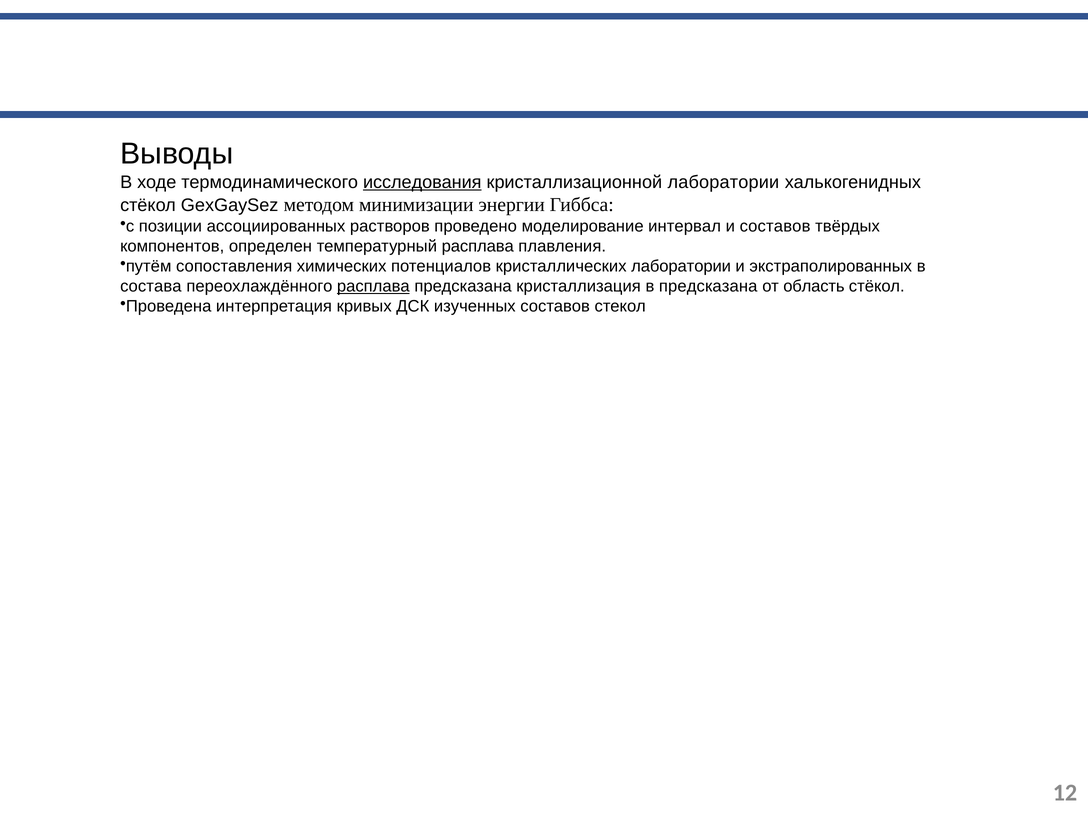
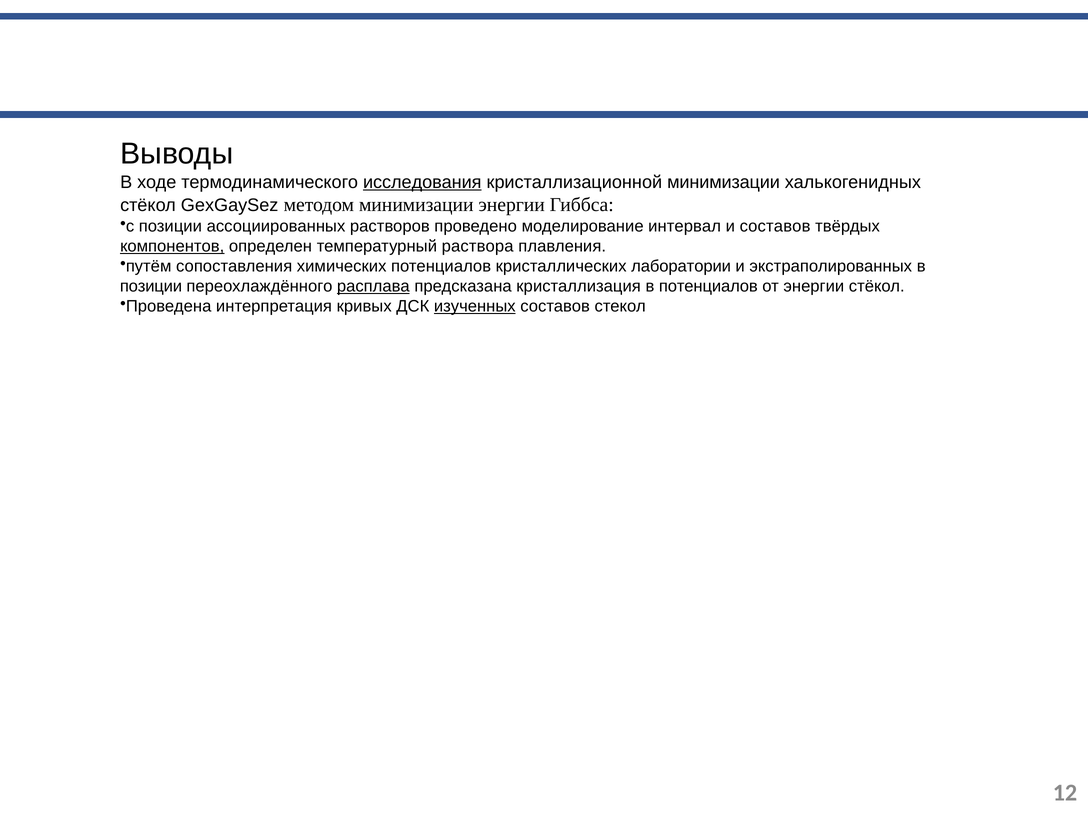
кристаллизационной лаборатории: лаборатории -> минимизации (724, 182)
компонентов underline: none -> present (172, 246)
температурный расплава: расплава -> раствора (478, 246)
состава: состава -> позиции (151, 286)
в предсказана: предсказана -> потенциалов (708, 286)
от область: область -> энергии (814, 286)
изученных underline: none -> present (475, 306)
